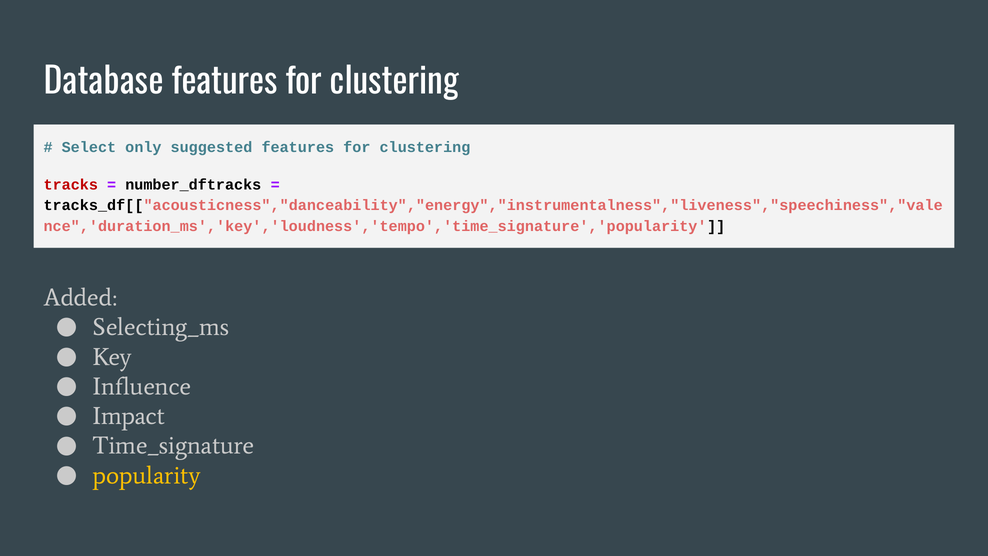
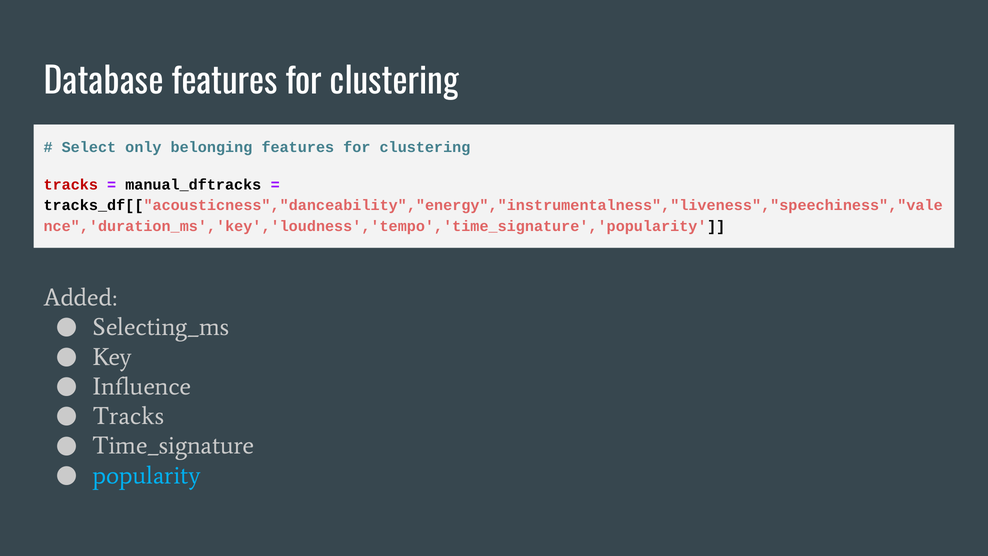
suggested: suggested -> belonging (211, 147)
number_dftracks: number_dftracks -> manual_dftracks (193, 184)
Impact: Impact -> Tracks (129, 416)
popularity colour: yellow -> light blue (147, 475)
